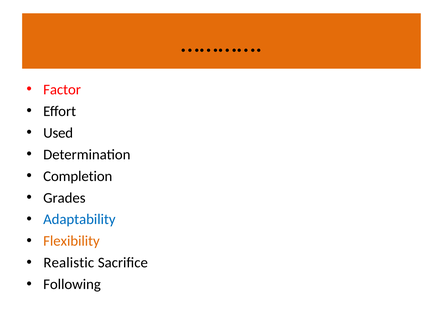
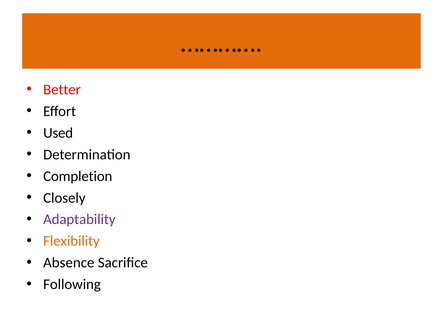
Factor: Factor -> Better (62, 90)
Grades: Grades -> Closely (64, 198)
Adaptability colour: blue -> purple (79, 220)
Realistic: Realistic -> Absence (69, 263)
